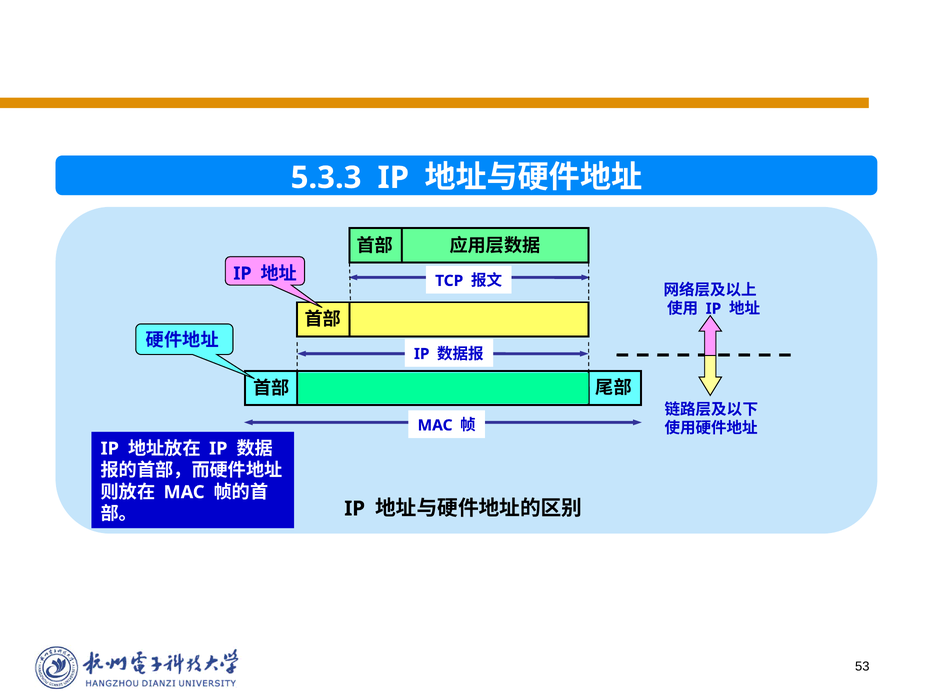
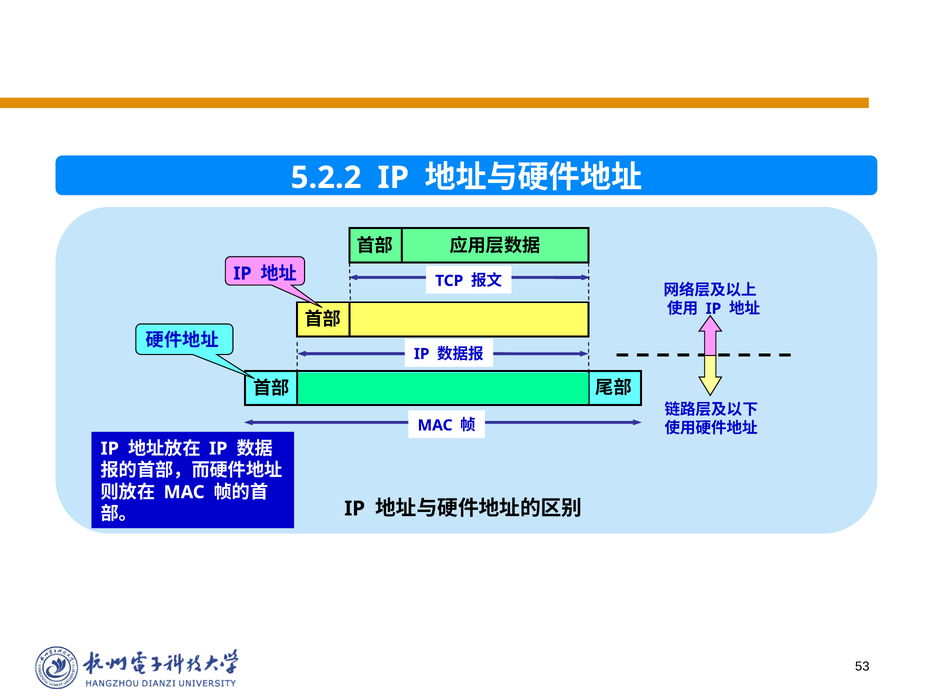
5.3.3: 5.3.3 -> 5.2.2 (326, 178)
